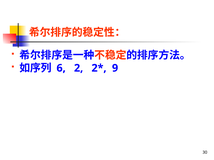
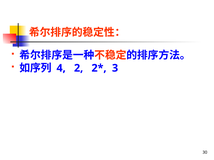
6: 6 -> 4 (61, 68)
9: 9 -> 3 (115, 68)
